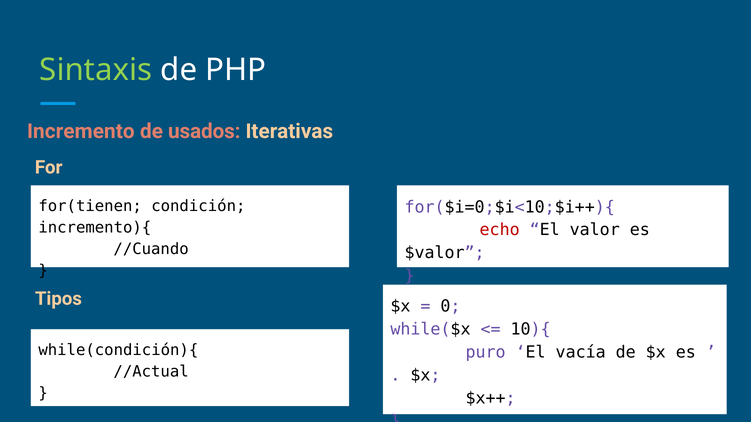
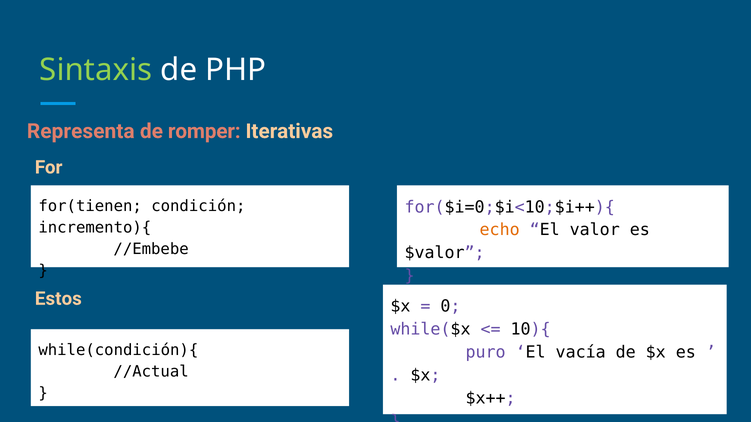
Incremento: Incremento -> Representa (81, 131)
usados: usados -> romper (204, 131)
echo colour: red -> orange (500, 230)
//Cuando: //Cuando -> //Embebe (151, 250)
Tipos: Tipos -> Estos (58, 299)
